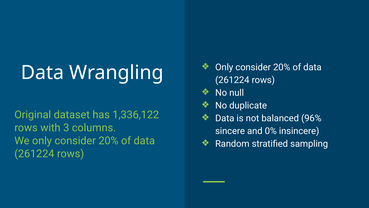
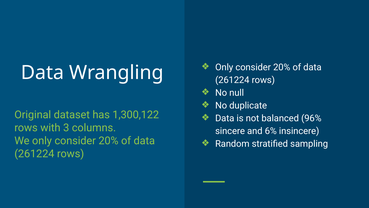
1,336,122: 1,336,122 -> 1,300,122 (136, 115)
0%: 0% -> 6% (271, 131)
